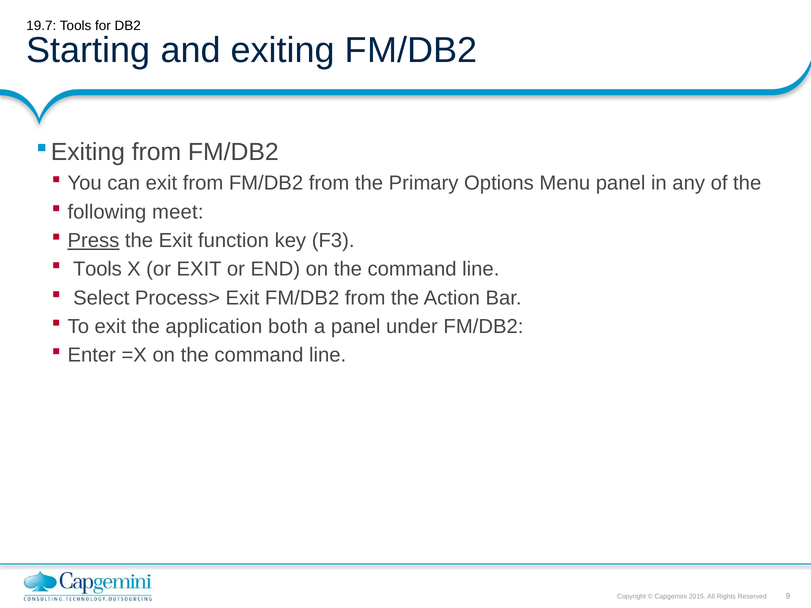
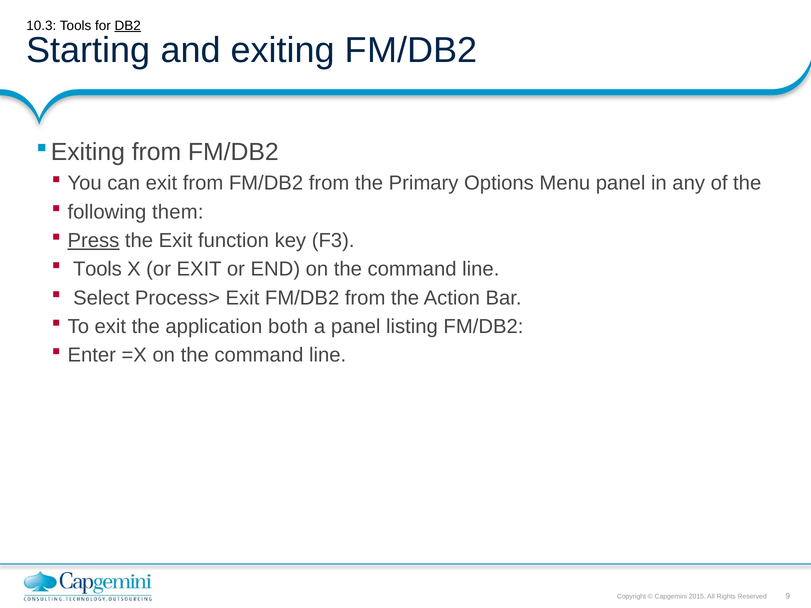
19.7: 19.7 -> 10.3 (41, 26)
DB2 underline: none -> present (128, 26)
meet: meet -> them (178, 212)
under: under -> listing (412, 327)
